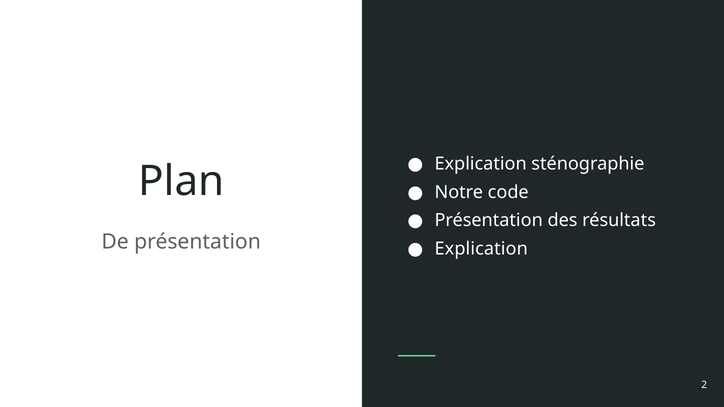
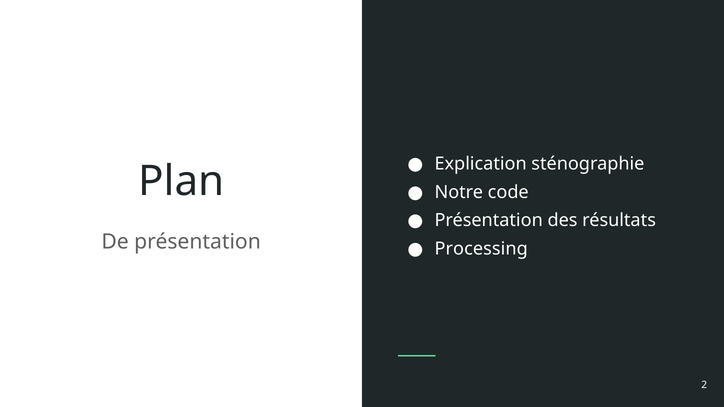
Explication: Explication -> Processing (481, 249)
